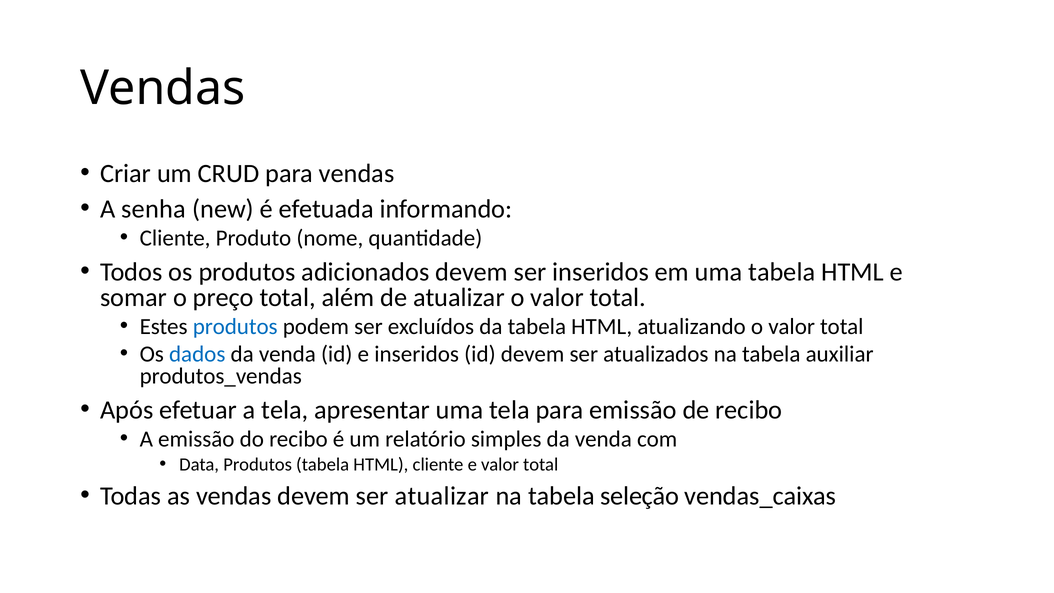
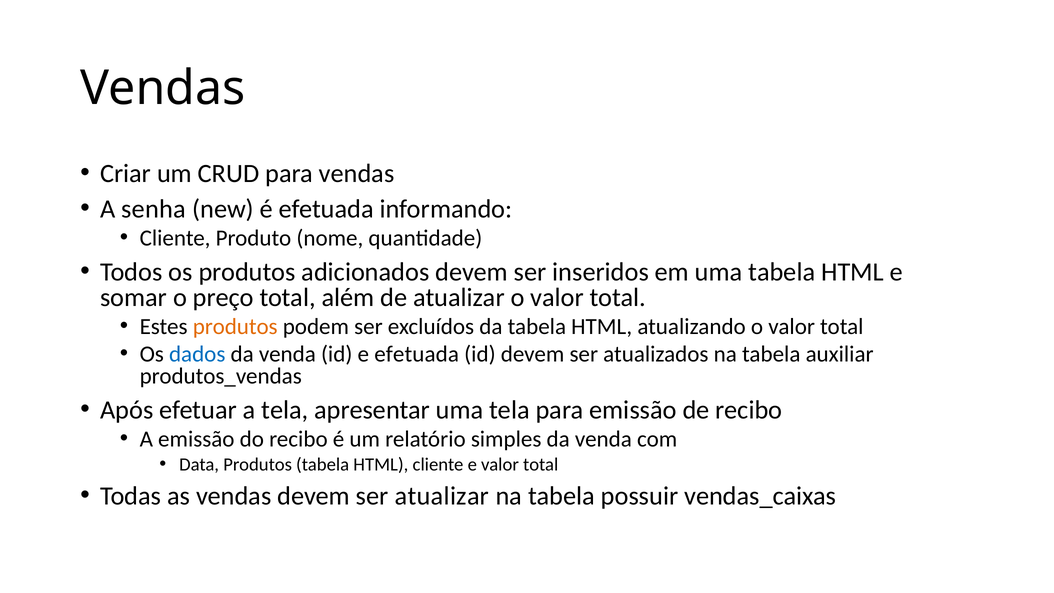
produtos colour: blue -> orange (235, 327)
e inseridos: inseridos -> efetuada (417, 354)
seleção: seleção -> possuir (640, 496)
